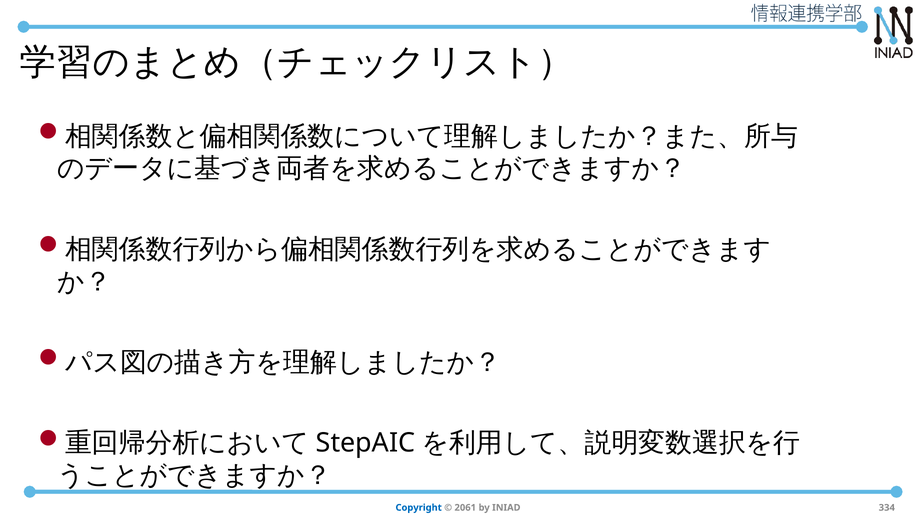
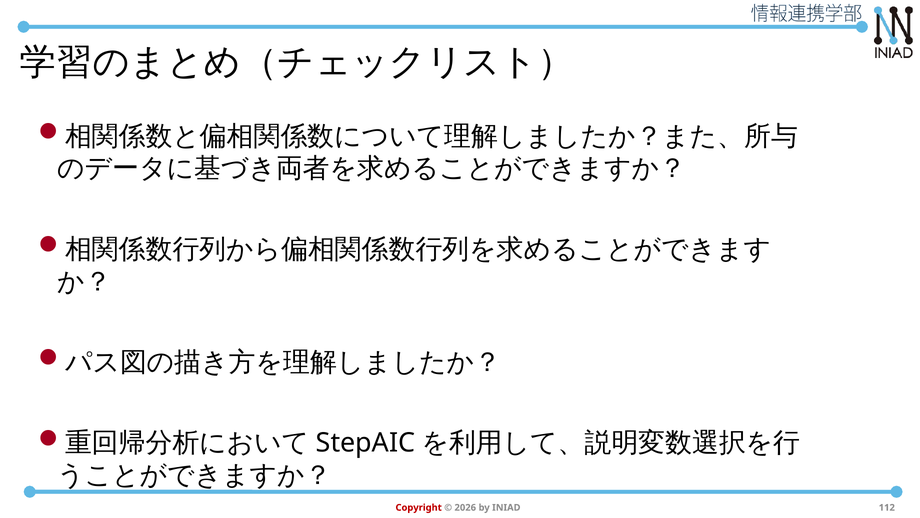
Copyright colour: blue -> red (419, 507)
2061: 2061 -> 2026 (465, 507)
334: 334 -> 112 (887, 507)
